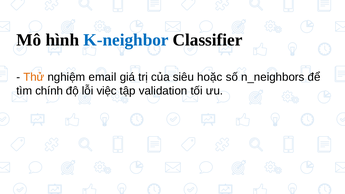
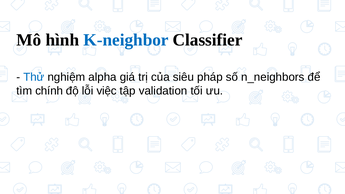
Thử colour: orange -> blue (34, 77)
email: email -> alpha (103, 77)
hoặc: hoặc -> pháp (210, 77)
